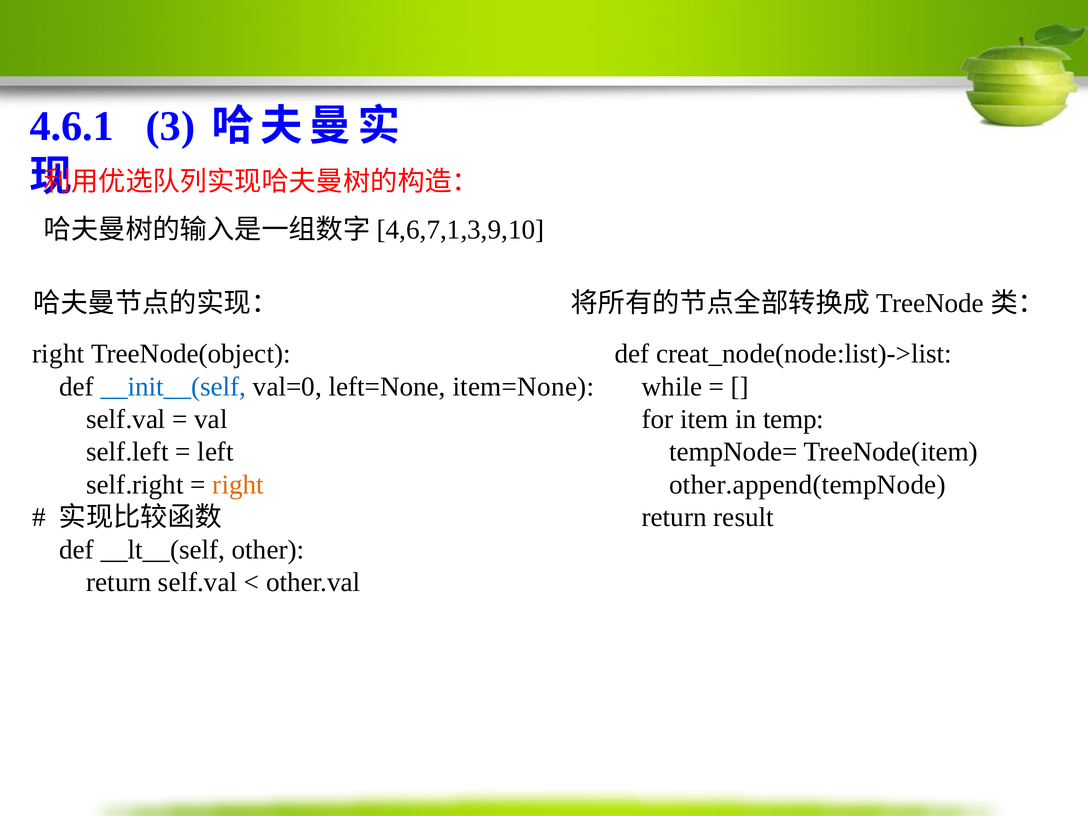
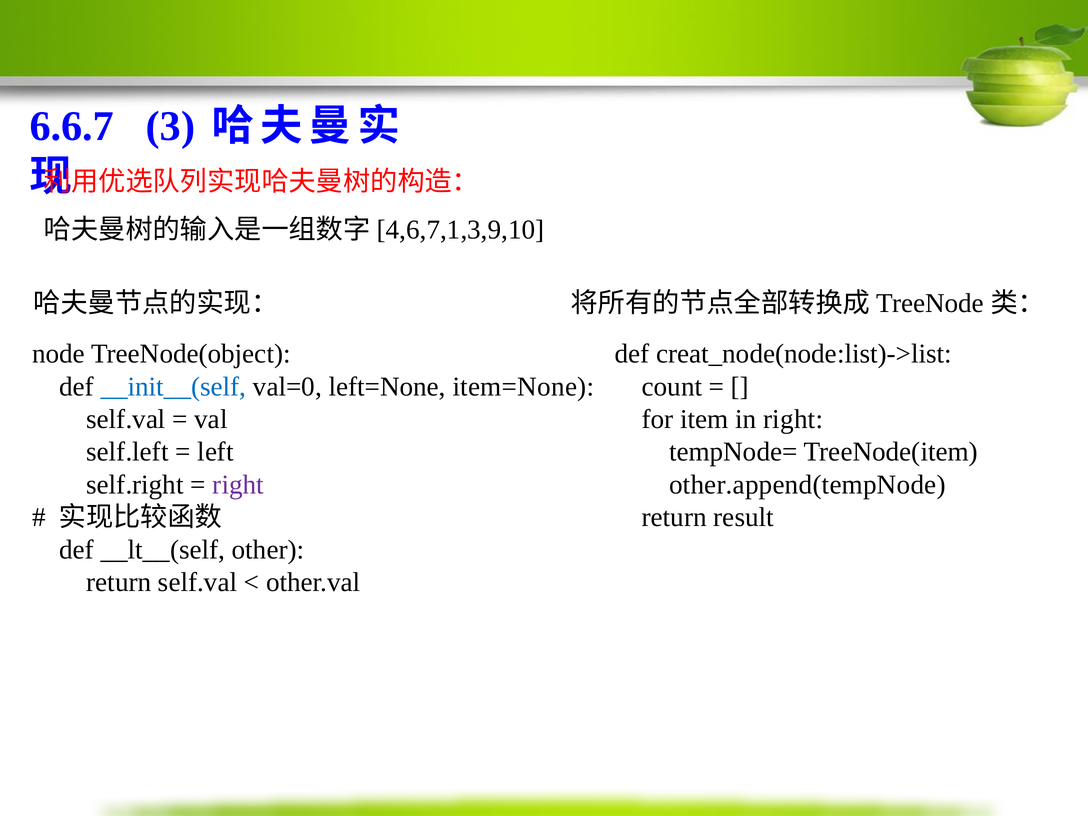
4.6.1: 4.6.1 -> 6.6.7 (72, 126)
right: right -> node (58, 354)
while: while -> count (672, 387)
in temp: temp -> right (793, 419)
right colour: orange -> purple (238, 485)
